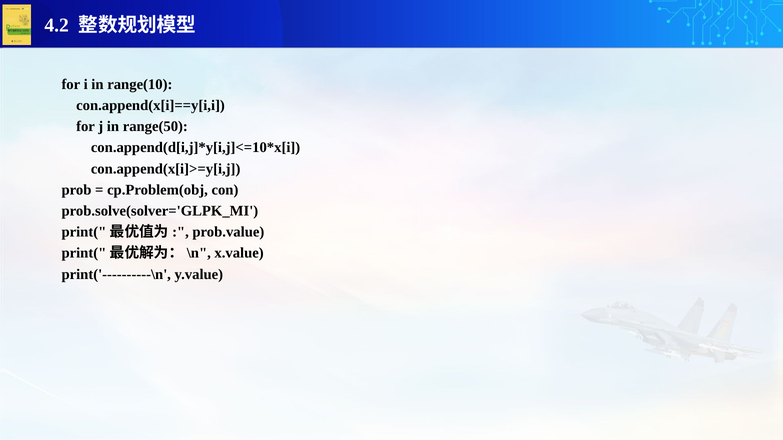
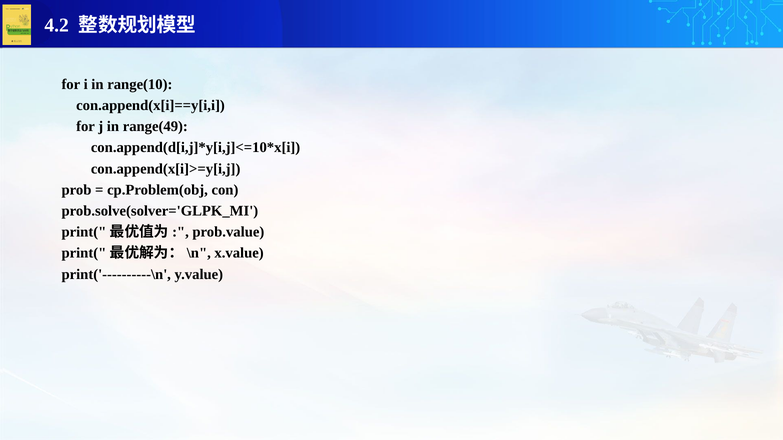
range(50: range(50 -> range(49 (155, 127)
